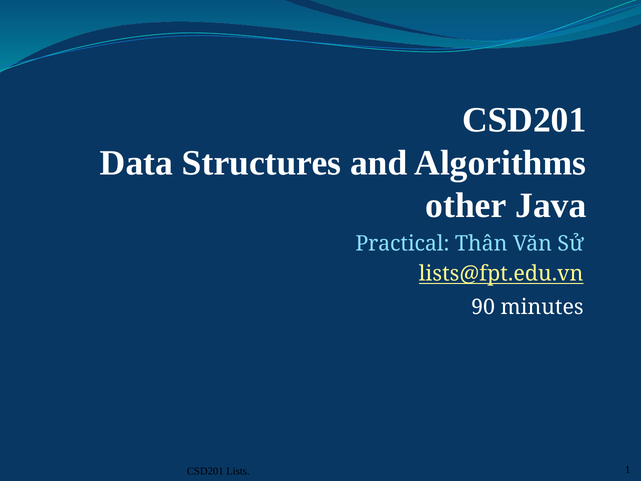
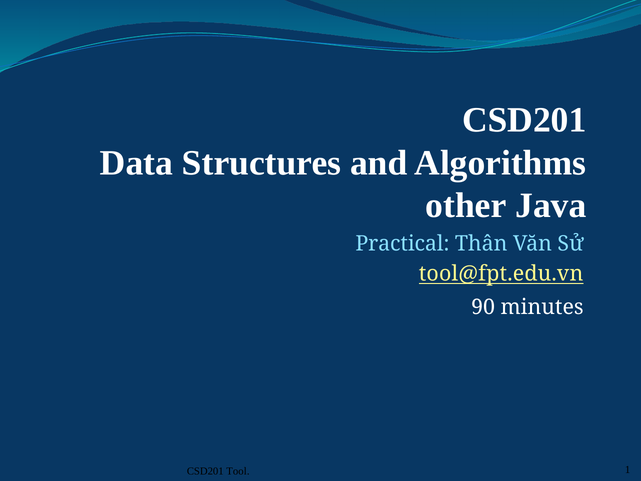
lists@fpt.edu.vn: lists@fpt.edu.vn -> tool@fpt.edu.vn (501, 274)
Lists: Lists -> Tool (238, 471)
